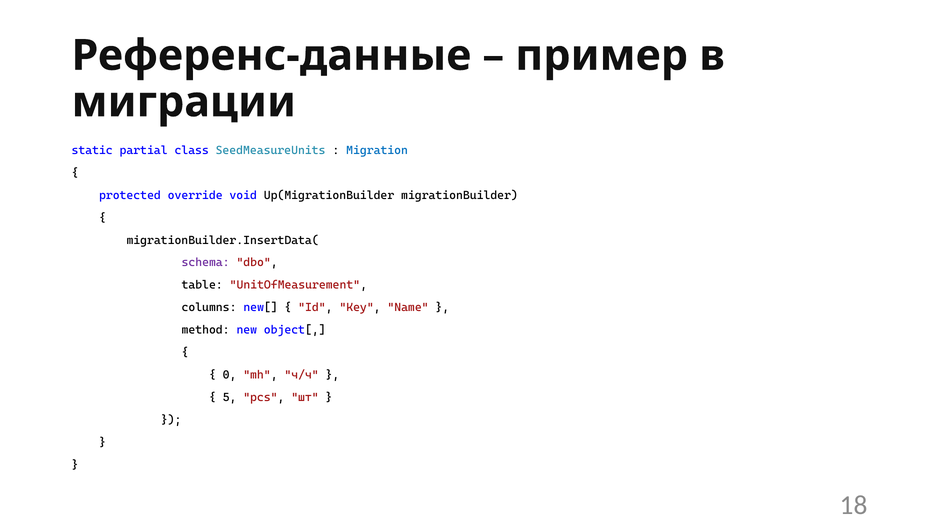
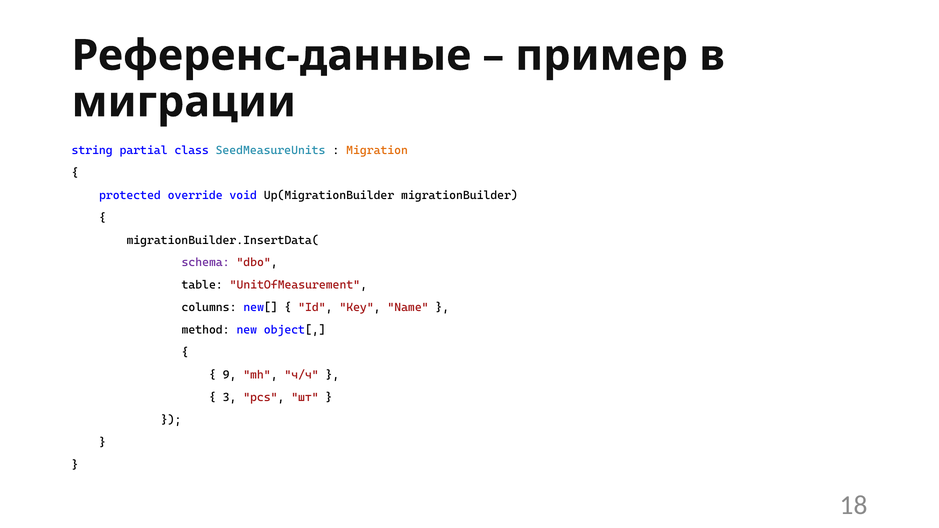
static: static -> string (92, 150)
Migration colour: blue -> orange (377, 150)
0: 0 -> 9 (230, 375)
5: 5 -> 3 (230, 397)
